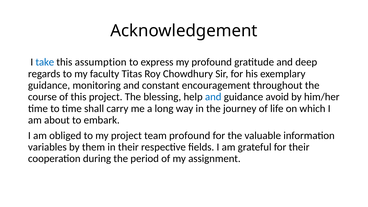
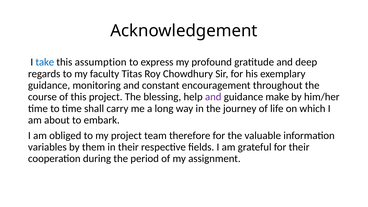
and colour: blue -> purple (213, 97)
avoid: avoid -> make (277, 97)
team profound: profound -> therefore (190, 135)
